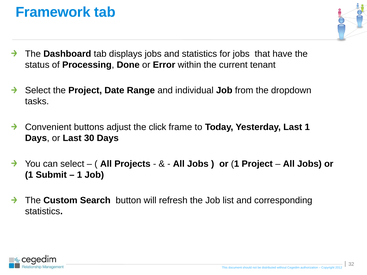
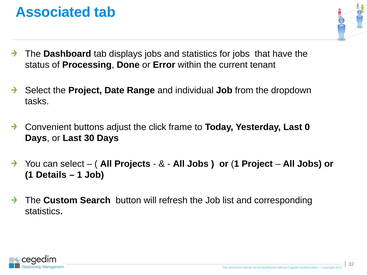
Framework: Framework -> Associated (53, 12)
Last 1: 1 -> 0 (307, 127)
Submit: Submit -> Details (51, 175)
